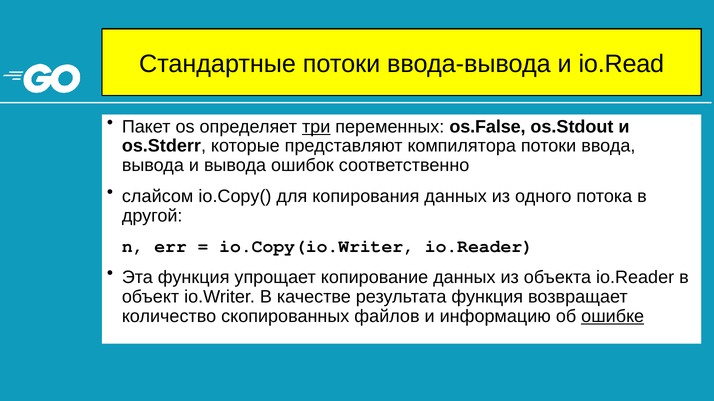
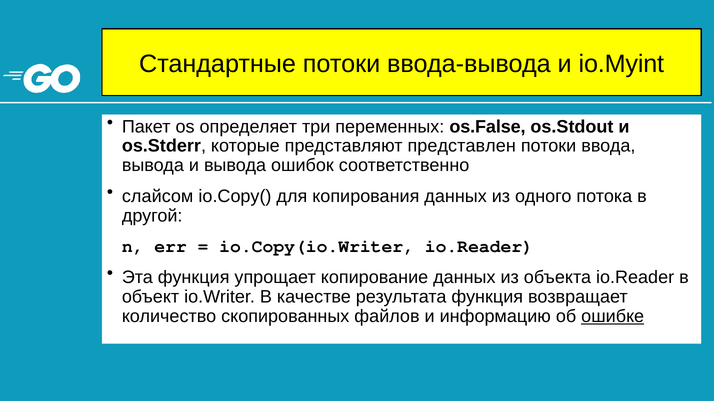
io.Read: io.Read -> io.Myint (621, 64)
три underline: present -> none (316, 127)
компилятора: компилятора -> представлен (462, 146)
